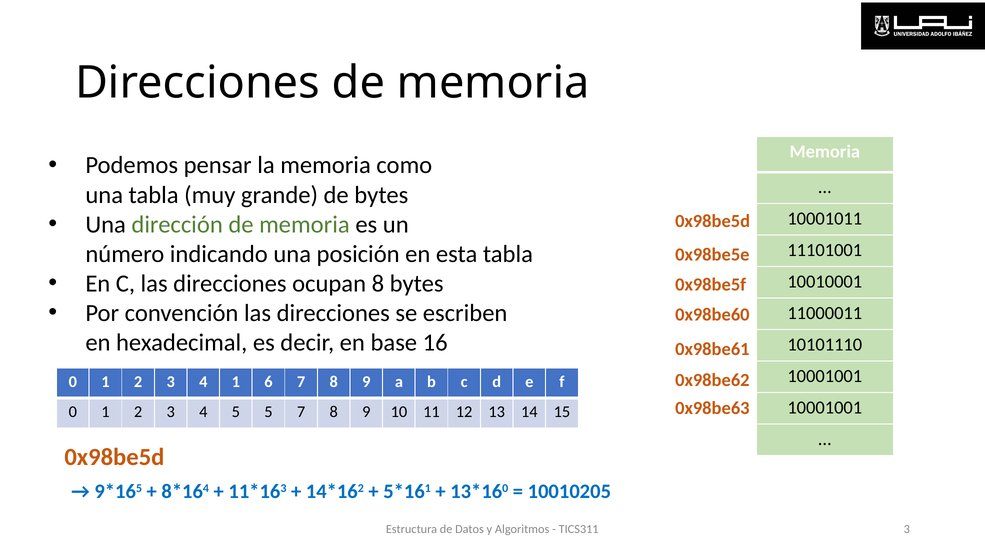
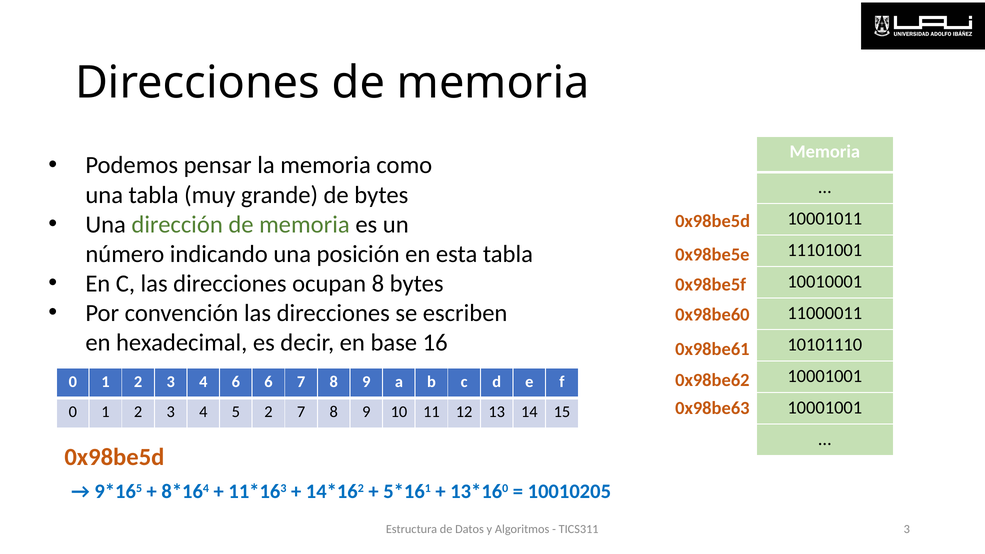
4 1: 1 -> 6 (236, 382)
5 5: 5 -> 2 (268, 412)
